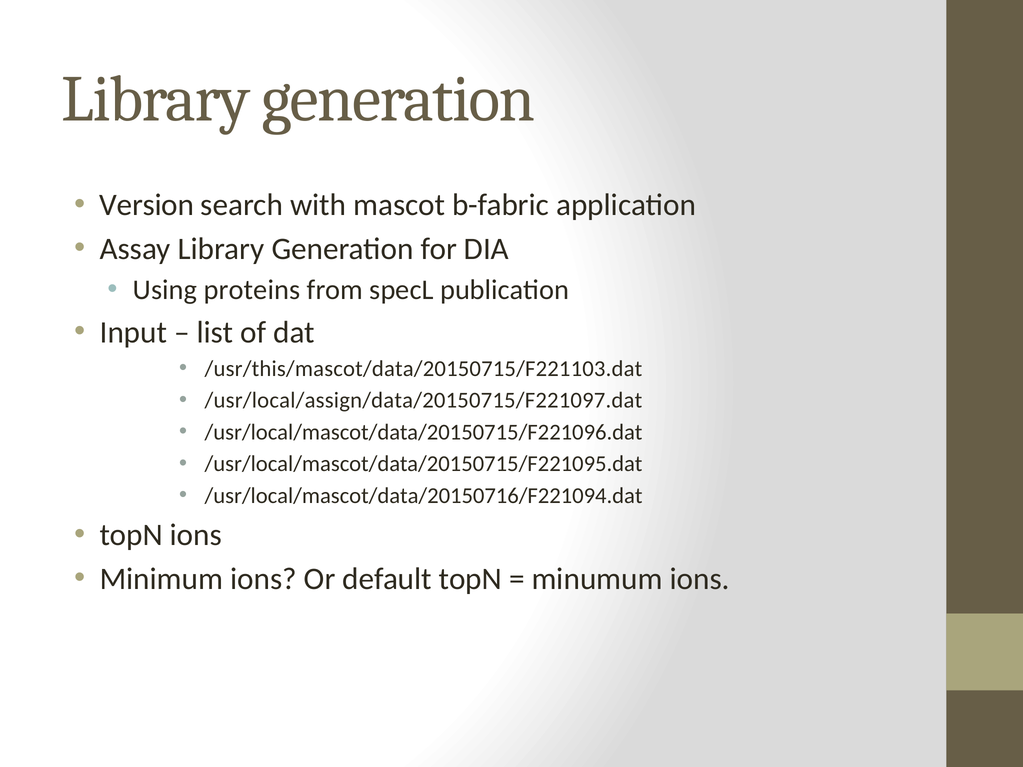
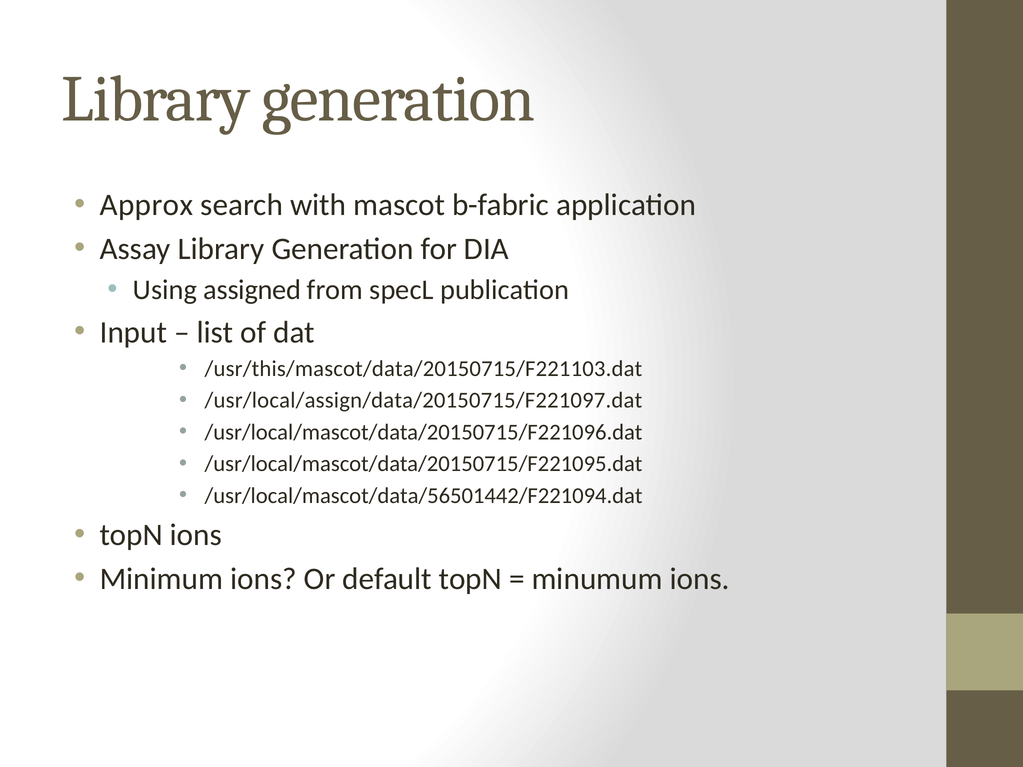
Version: Version -> Approx (146, 205)
proteins: proteins -> assigned (252, 290)
/usr/local/mascot/data/20150716/F221094.dat: /usr/local/mascot/data/20150716/F221094.dat -> /usr/local/mascot/data/56501442/F221094.dat (424, 496)
